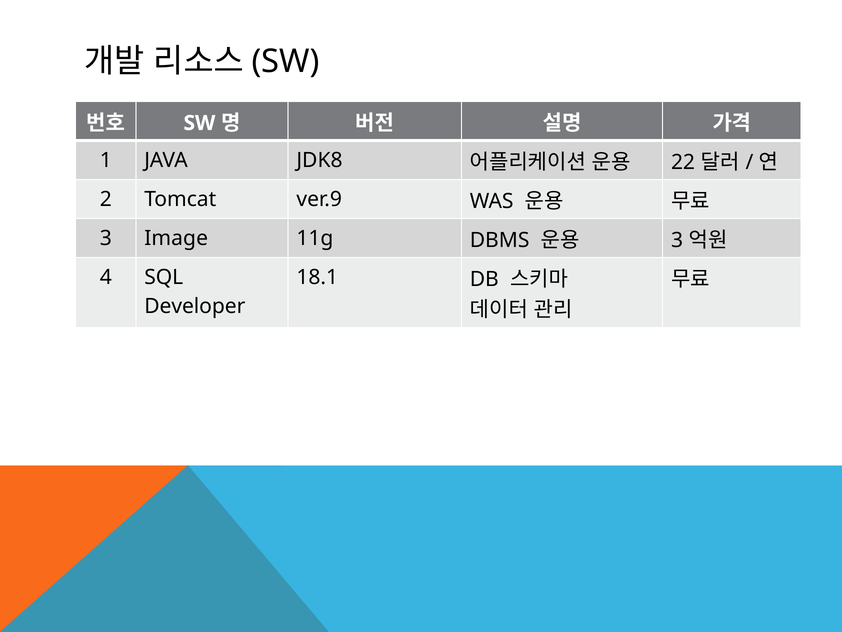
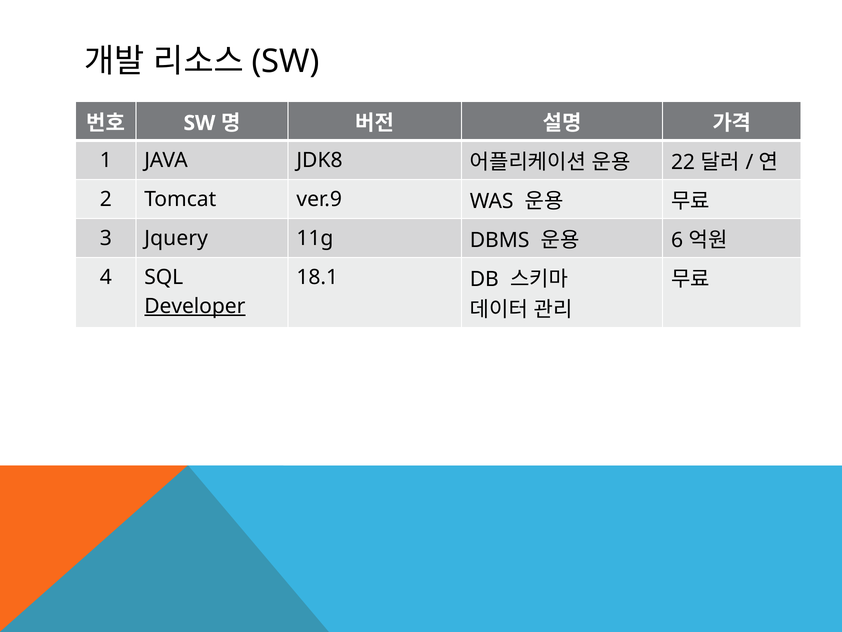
Image: Image -> Jquery (176, 238)
3: 3 -> 6 (677, 240)
Developer underline: none -> present (195, 306)
